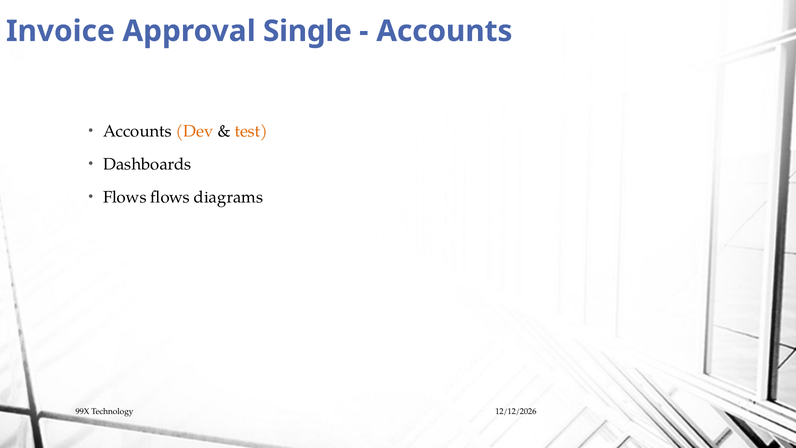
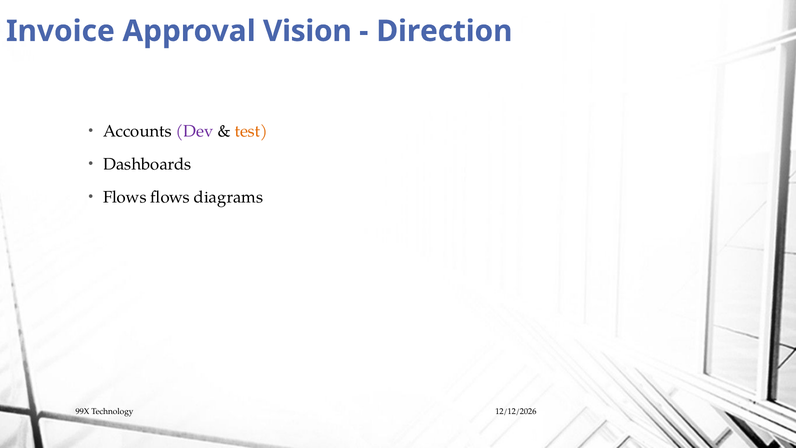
Single: Single -> Vision (307, 31)
Accounts: Accounts -> Direction (444, 31)
Dev colour: orange -> purple (195, 131)
